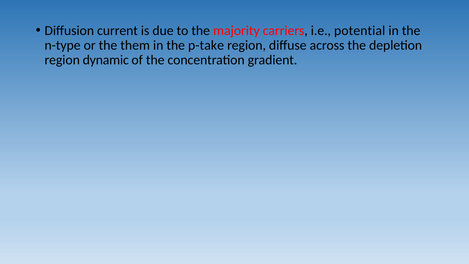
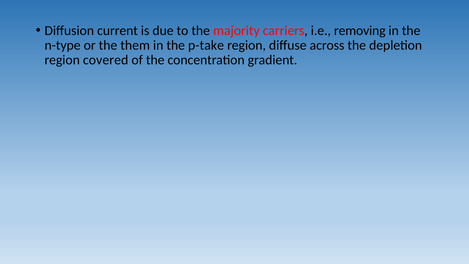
potential: potential -> removing (360, 31)
dynamic: dynamic -> covered (106, 60)
